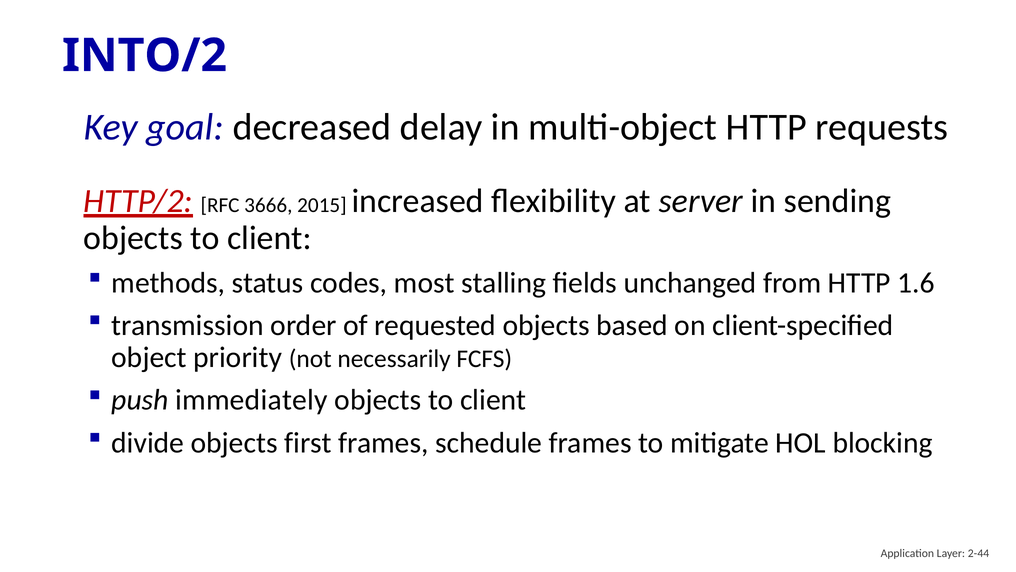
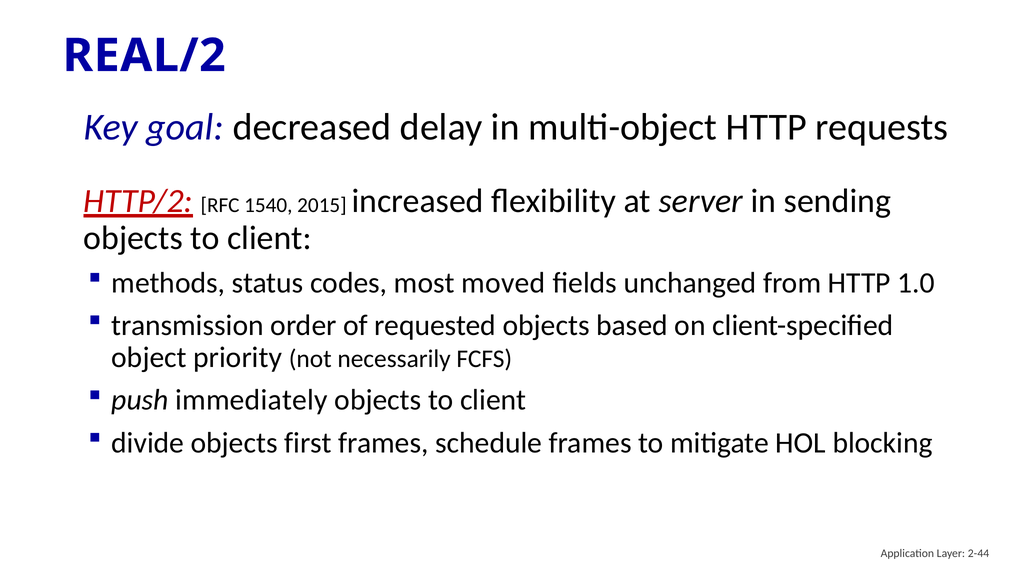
INTO/2: INTO/2 -> REAL/2 (144, 56)
3666: 3666 -> 1540 (268, 205)
stalling: stalling -> moved (503, 283)
1.6: 1.6 -> 1.0 (916, 283)
